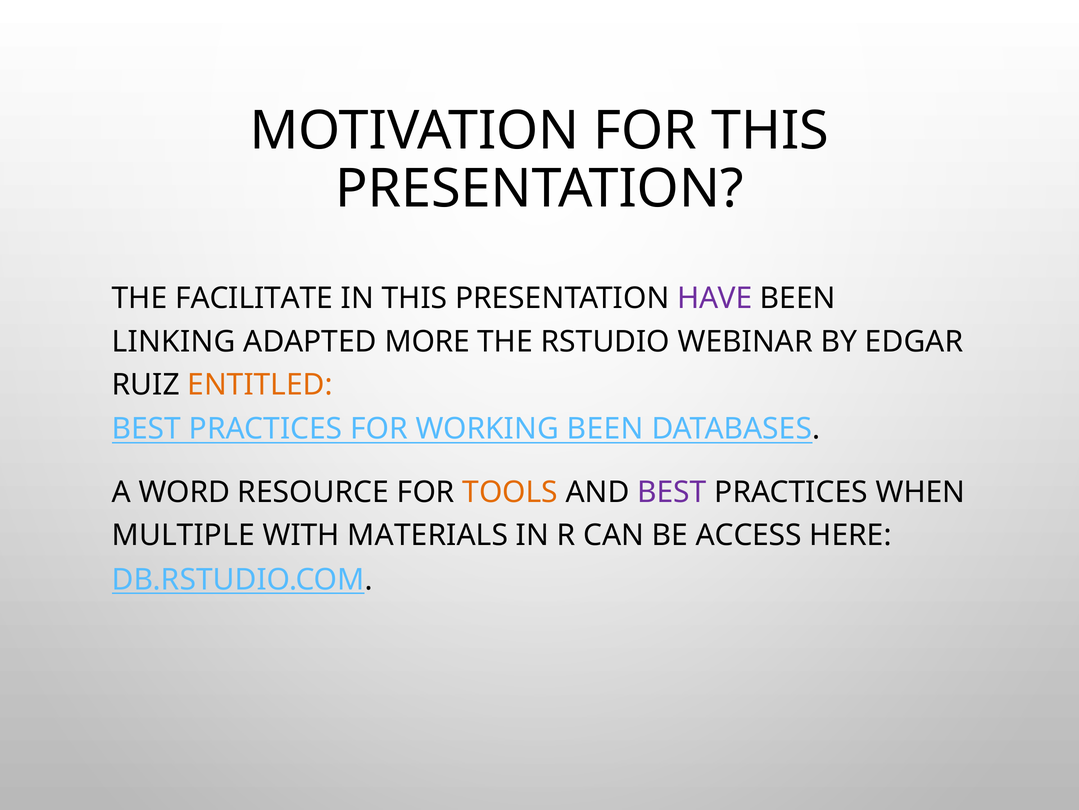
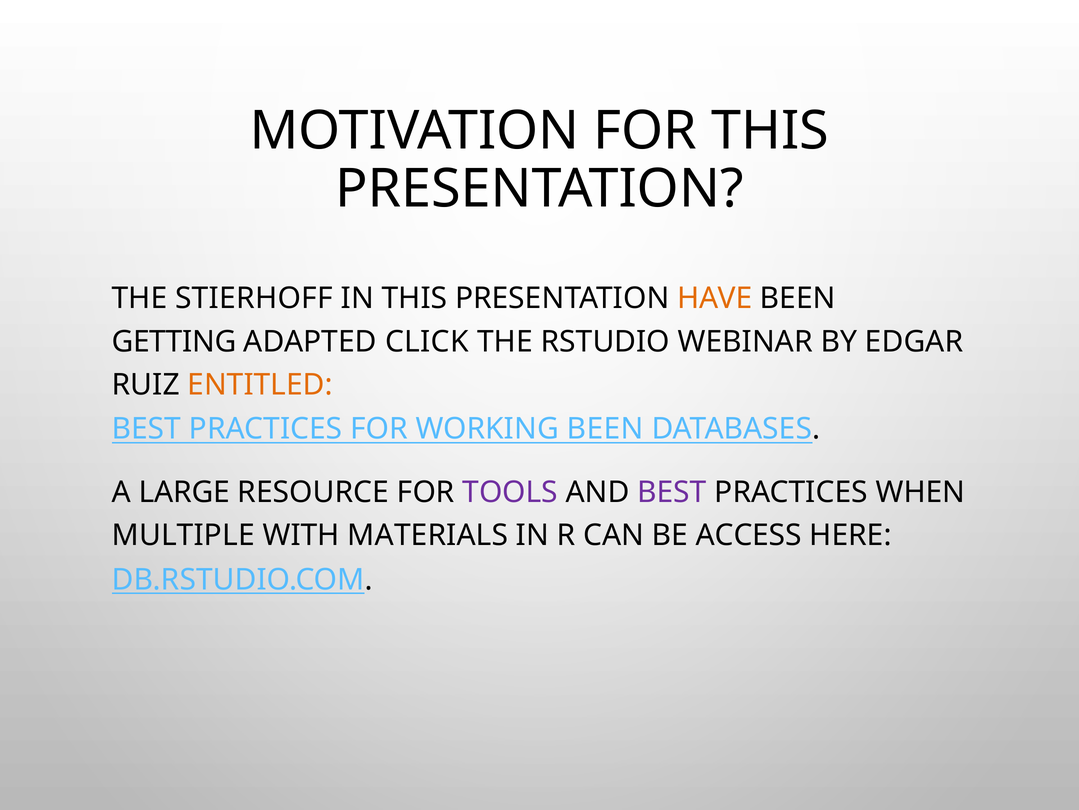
FACILITATE: FACILITATE -> STIERHOFF (254, 298)
HAVE colour: purple -> orange (715, 298)
LINKING: LINKING -> GETTING (174, 341)
MORE: MORE -> CLICK (427, 341)
WORD: WORD -> LARGE (184, 492)
TOOLS colour: orange -> purple (510, 492)
